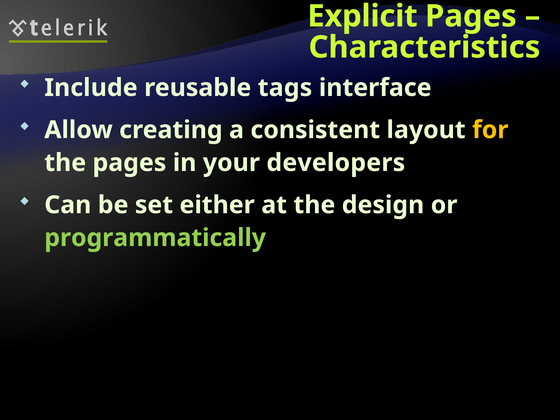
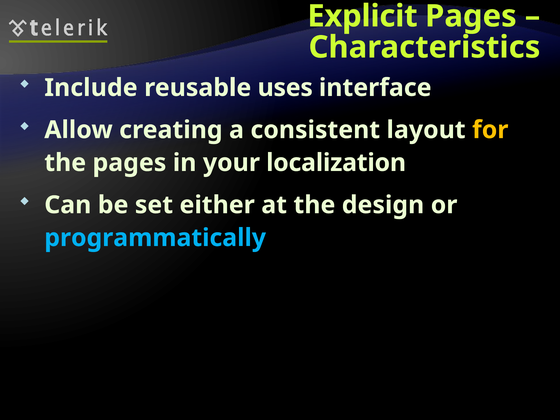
tags: tags -> uses (285, 88)
developers: developers -> localization (336, 163)
programmatically colour: light green -> light blue (155, 238)
